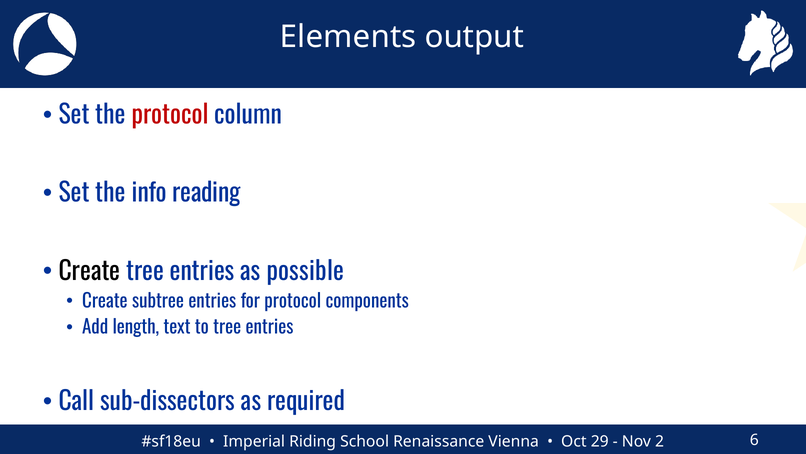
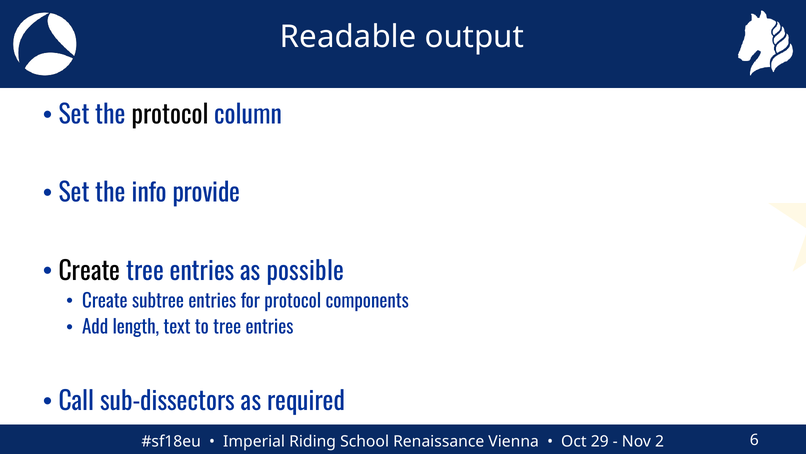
Elements: Elements -> Readable (348, 37)
protocol colour: red -> black (170, 115)
reading: reading -> provide (206, 193)
